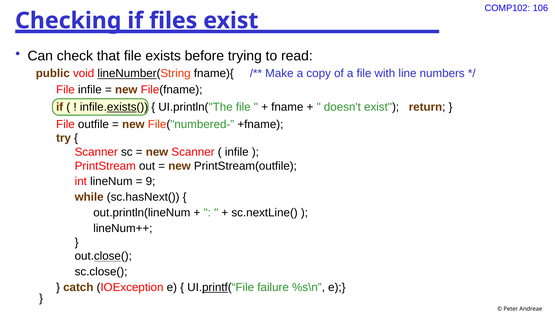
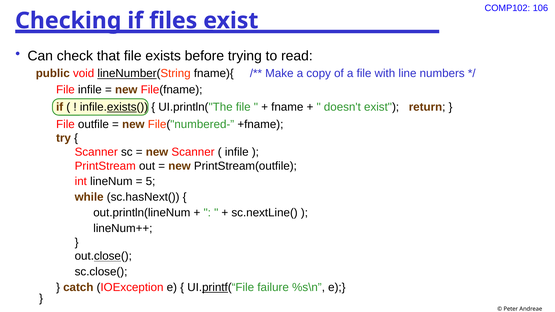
9: 9 -> 5 (151, 182)
